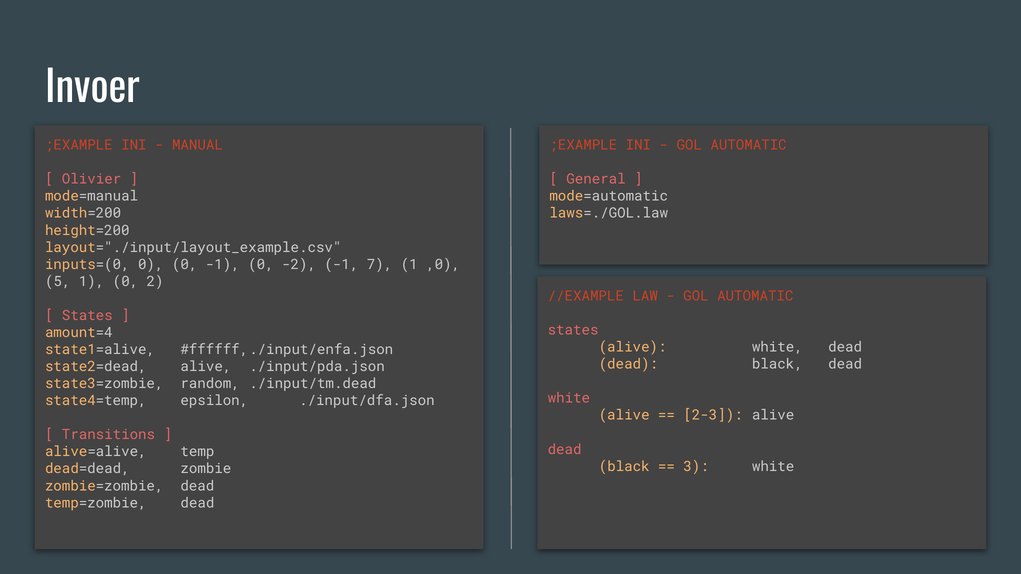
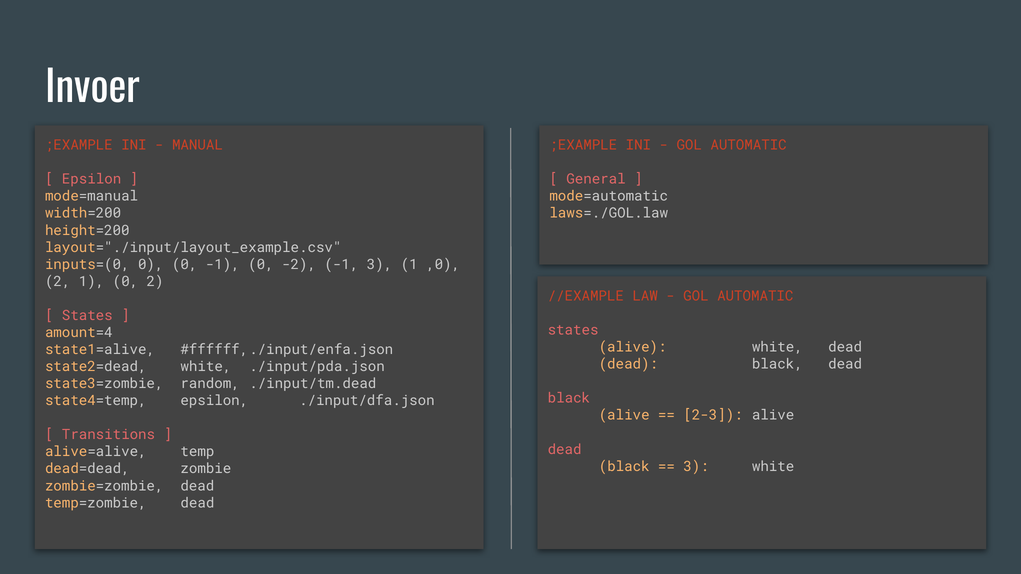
Olivier: Olivier -> Epsilon (92, 179)
-1 7: 7 -> 3 (380, 265)
5: 5 -> 2 (58, 282)
state2=dead alive: alive -> white (206, 367)
white: white -> black (569, 398)
